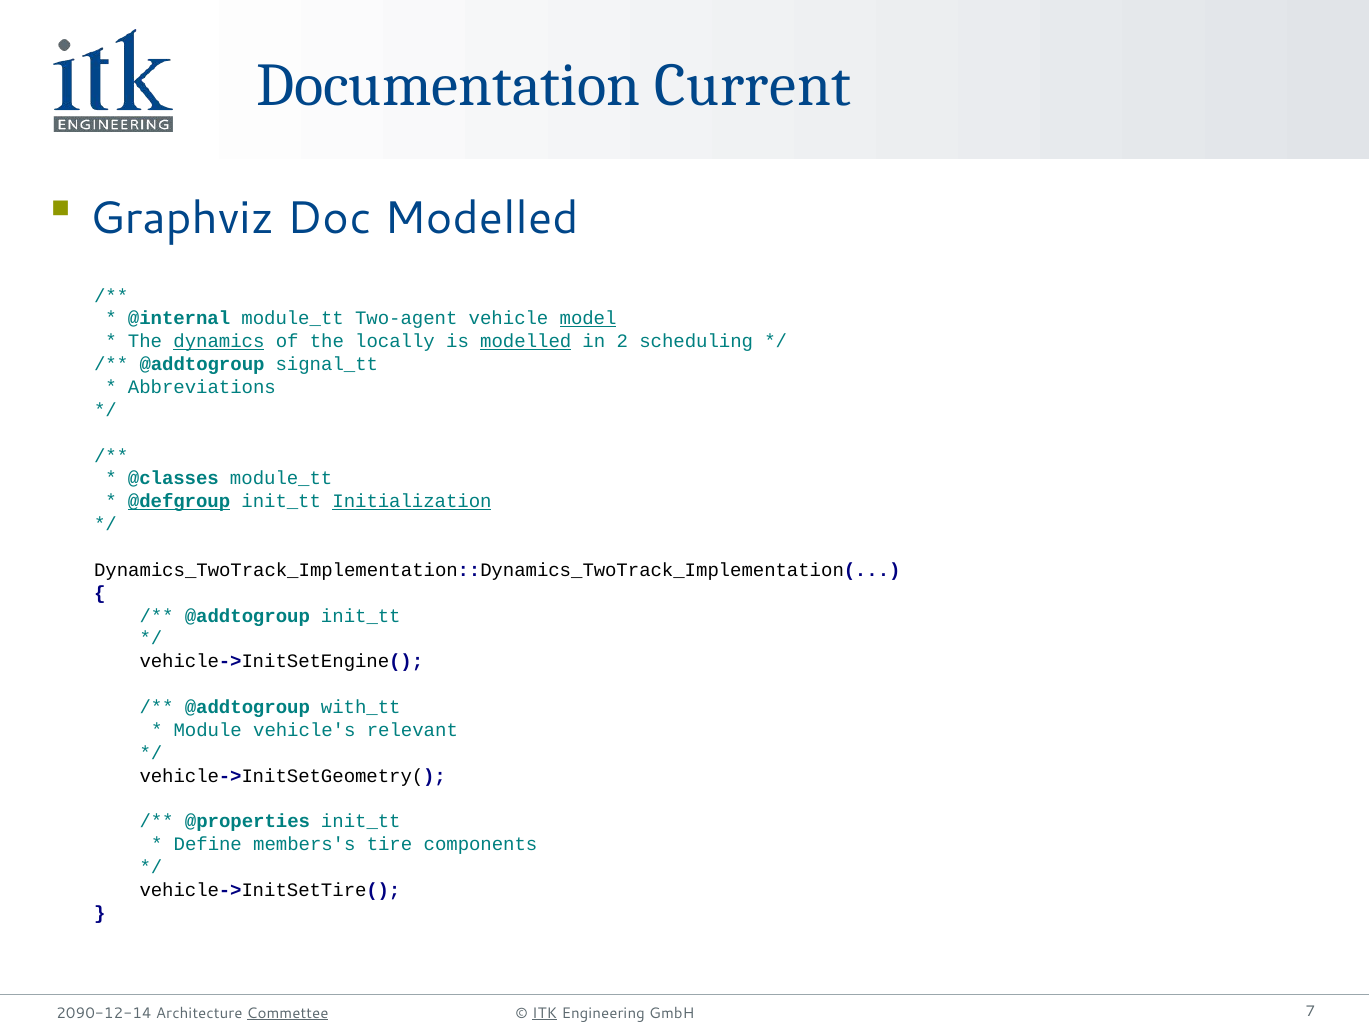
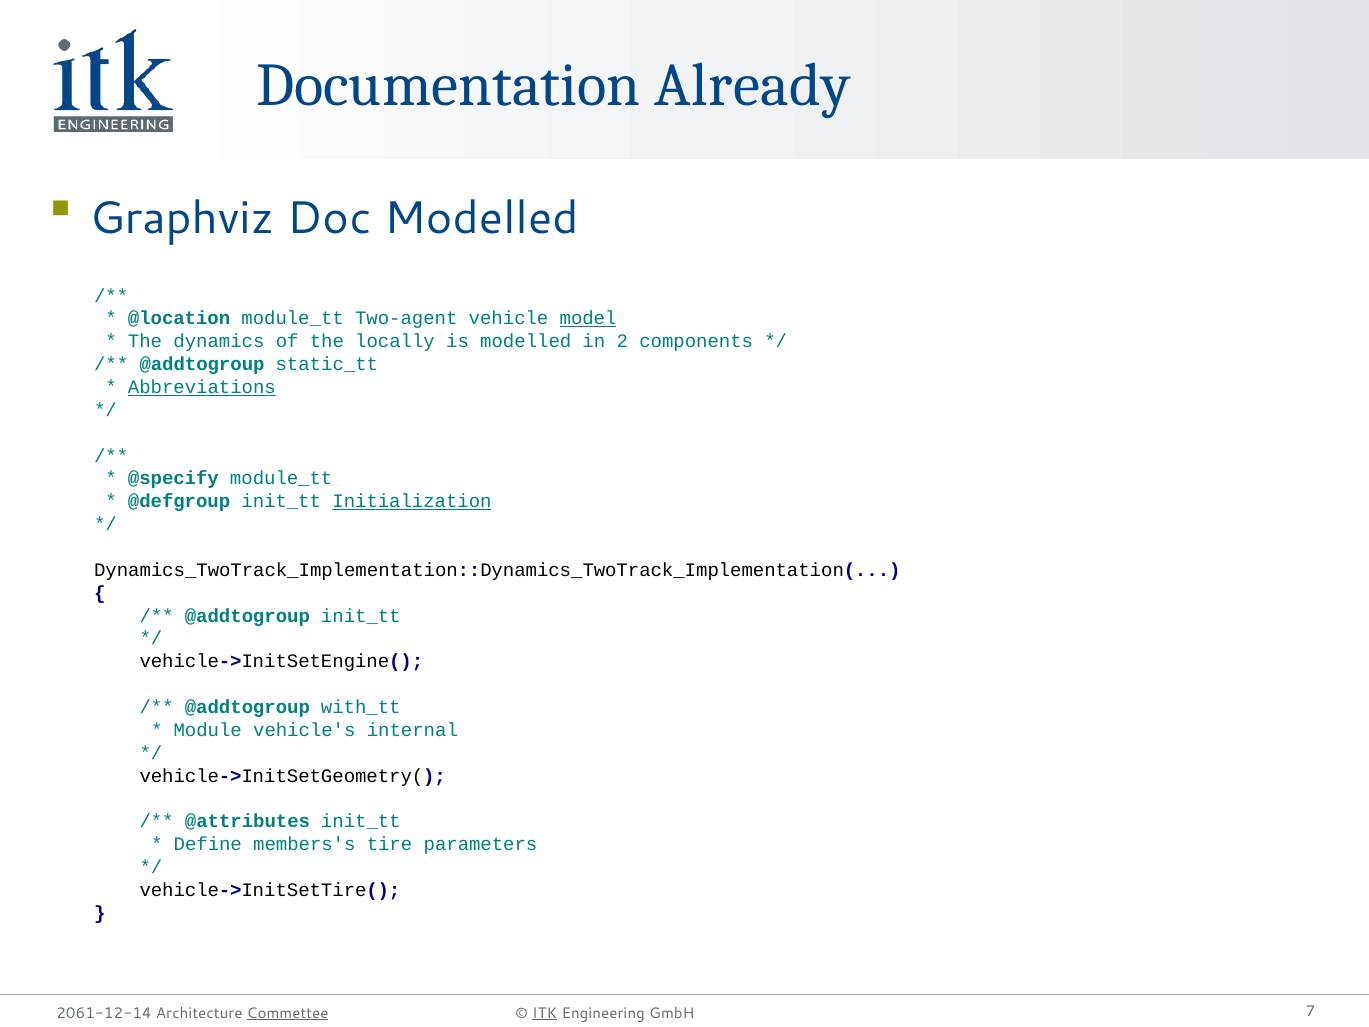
Current: Current -> Already (753, 86)
@internal: @internal -> @location (179, 319)
dynamics underline: present -> none (219, 341)
modelled underline: present -> none (526, 341)
scheduling: scheduling -> components (696, 341)
signal_tt: signal_tt -> static_tt (327, 364)
Abbreviations underline: none -> present (202, 387)
@classes: @classes -> @specify (173, 478)
@defgroup underline: present -> none (179, 501)
relevant: relevant -> internal (412, 730)
@properties: @properties -> @attributes (248, 821)
components: components -> parameters (481, 844)
2090-12-14: 2090-12-14 -> 2061-12-14 (104, 1013)
